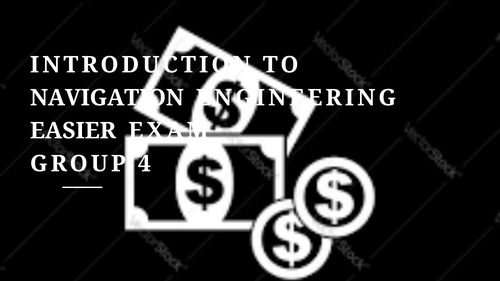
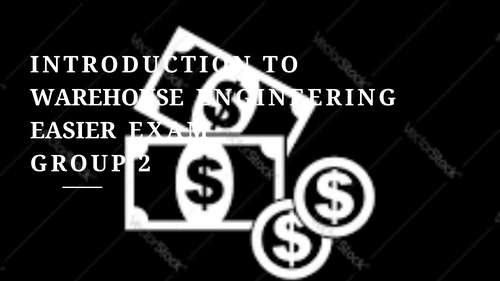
NAVIGATION: NAVIGATION -> WAREHOUSE (107, 98)
4: 4 -> 2 (144, 164)
